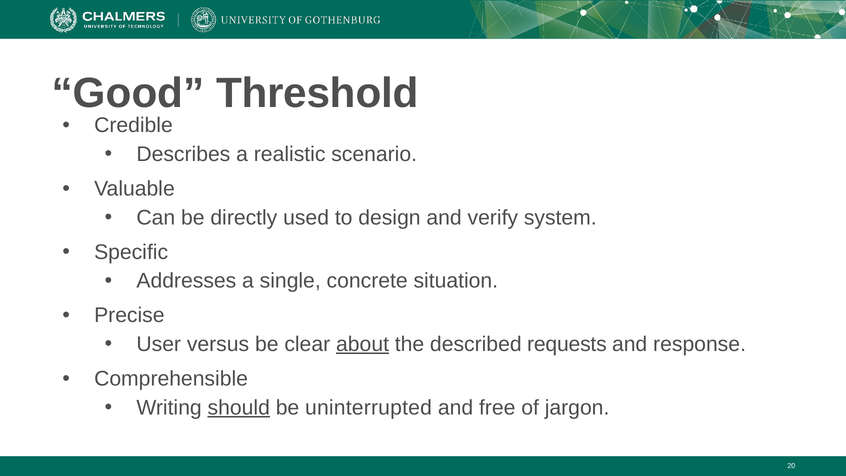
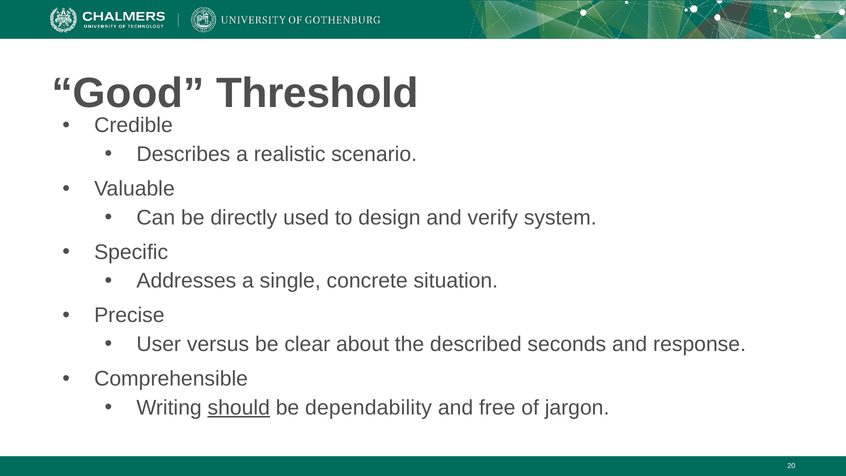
about underline: present -> none (363, 344)
requests: requests -> seconds (567, 344)
uninterrupted: uninterrupted -> dependability (368, 407)
